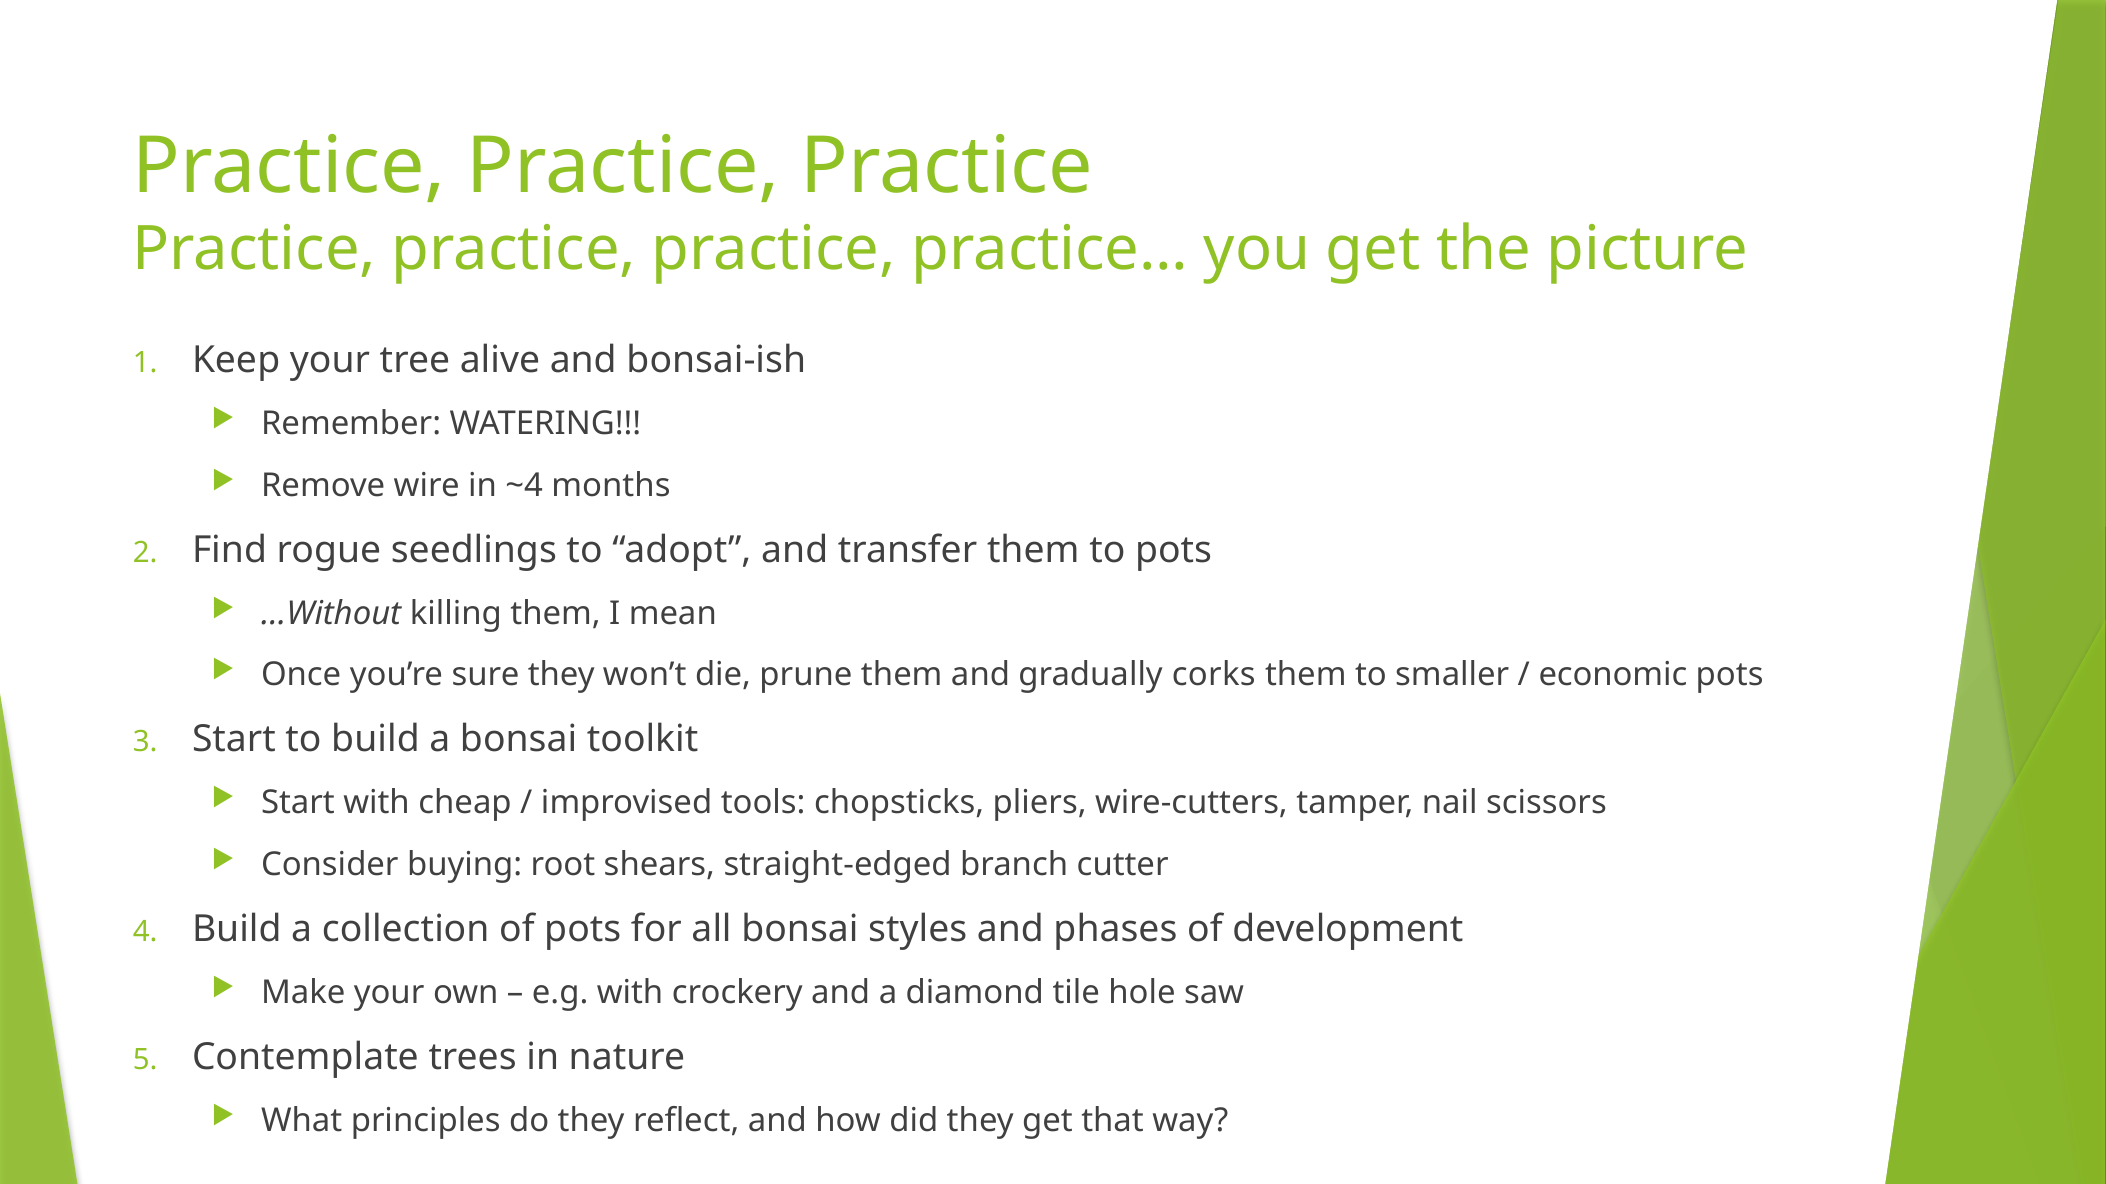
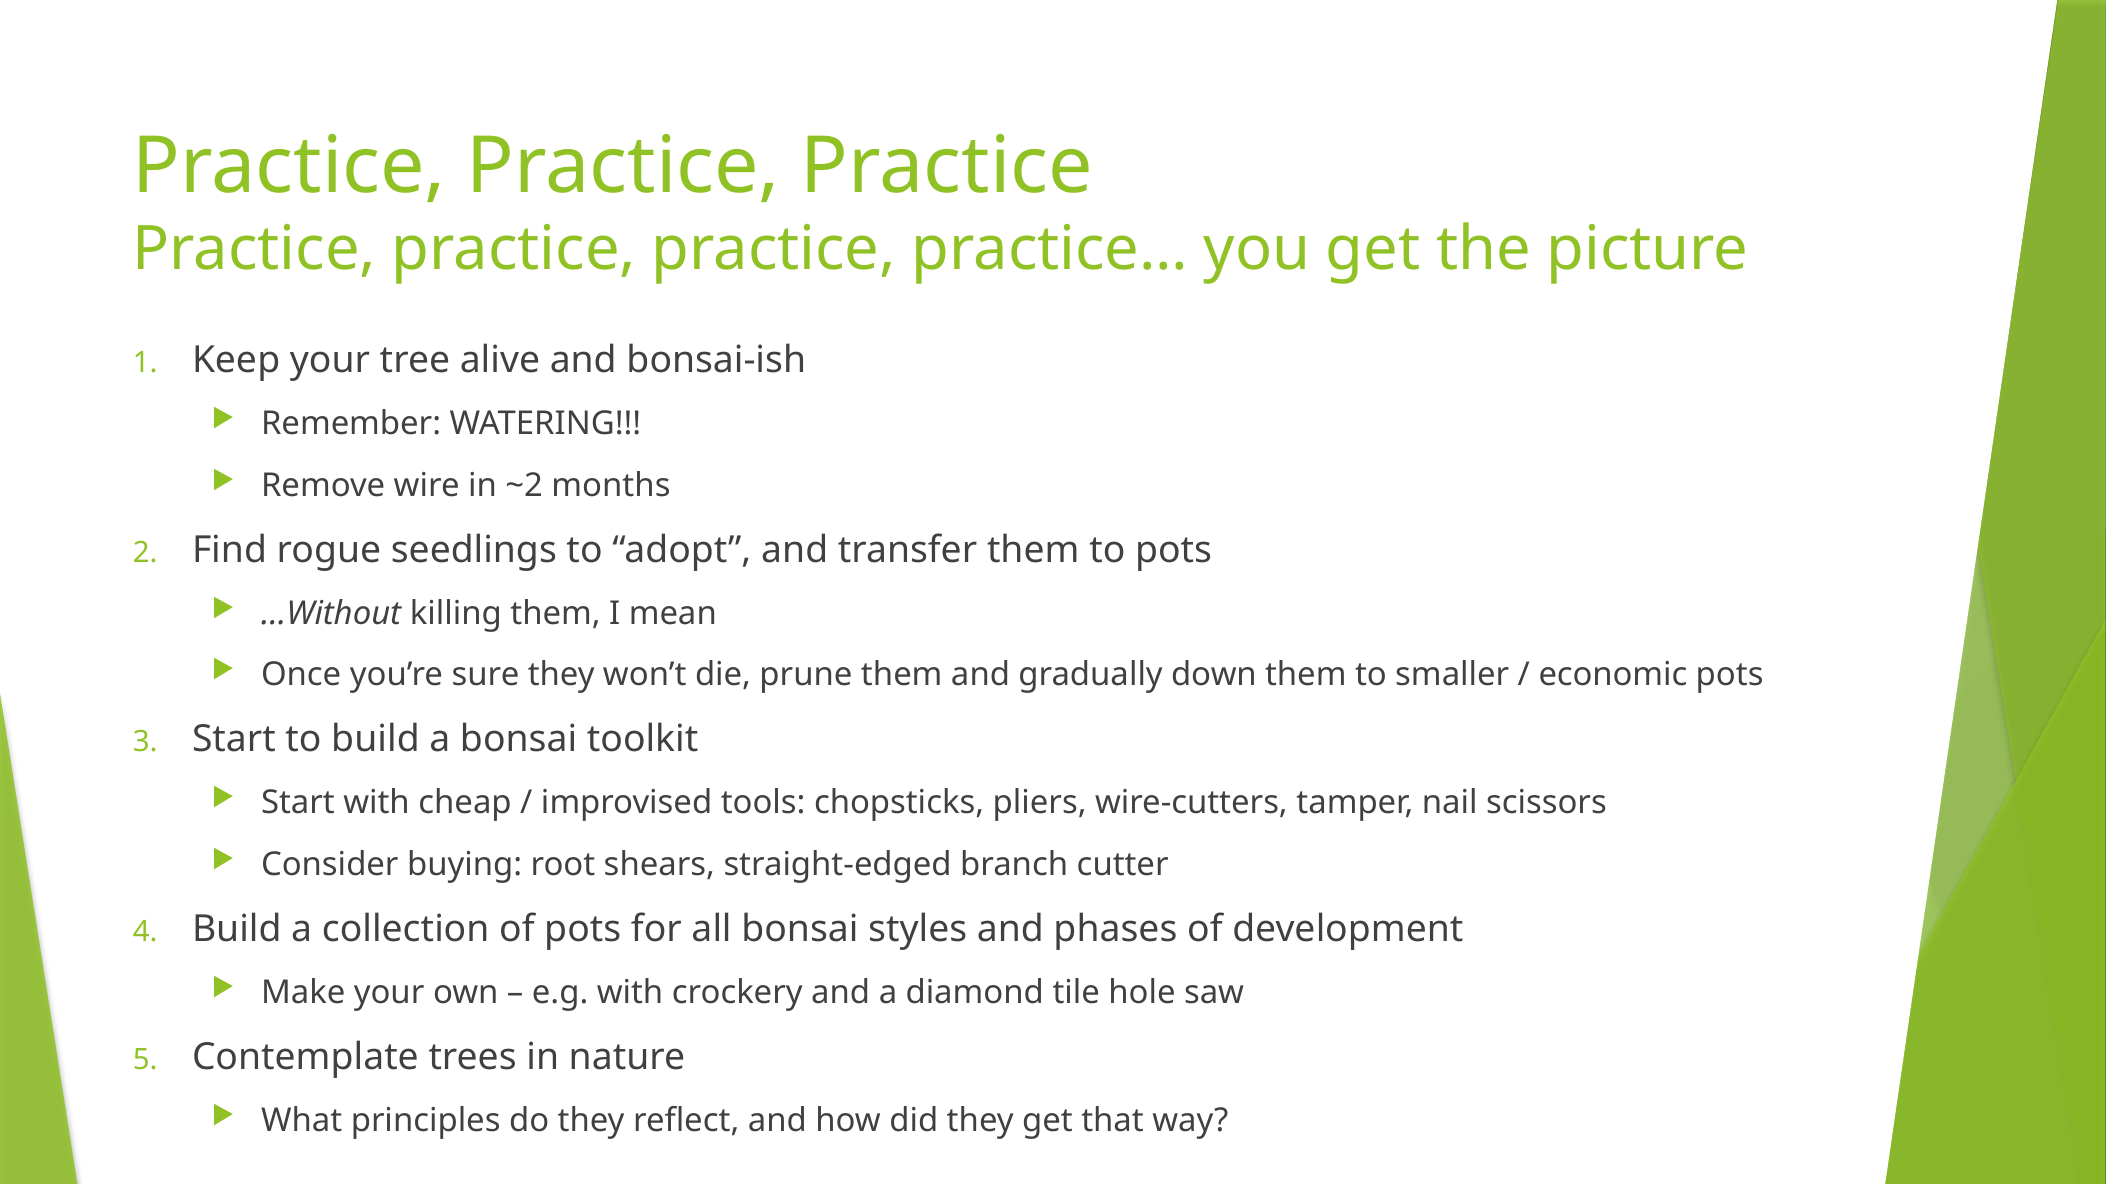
~4: ~4 -> ~2 (524, 486)
corks: corks -> down (1214, 675)
